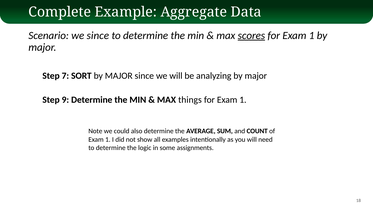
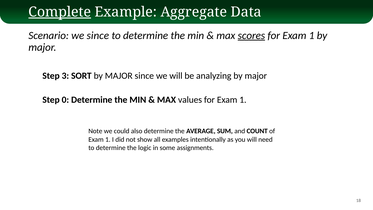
Complete underline: none -> present (60, 12)
7: 7 -> 3 (65, 76)
9: 9 -> 0 (65, 100)
things: things -> values (190, 100)
